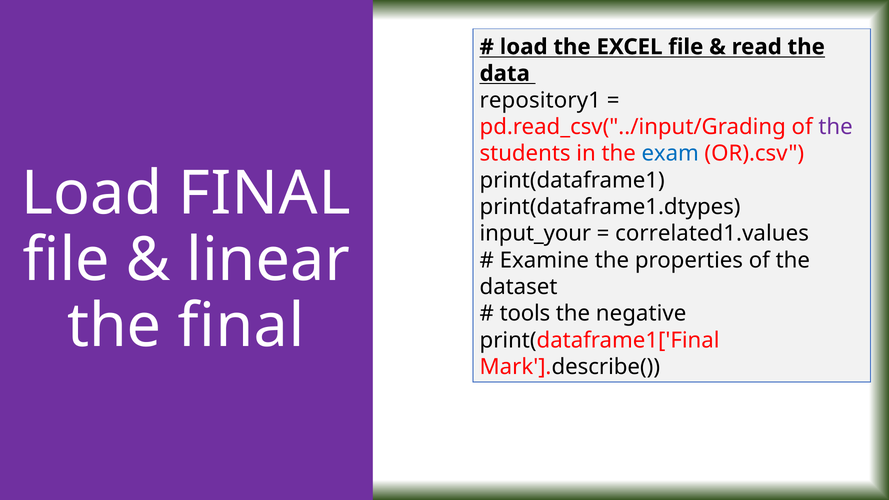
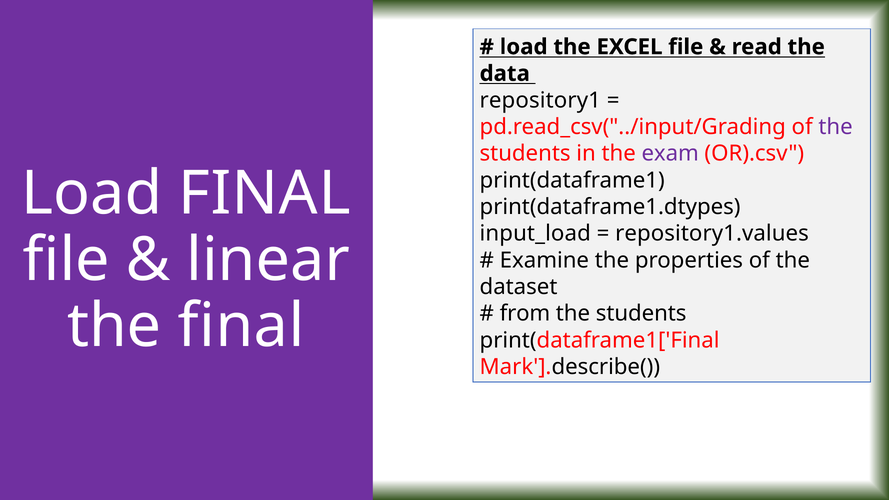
exam colour: blue -> purple (670, 154)
input_your: input_your -> input_load (535, 234)
correlated1.values: correlated1.values -> repository1.values (712, 234)
tools: tools -> from (525, 314)
negative: negative -> students (641, 314)
